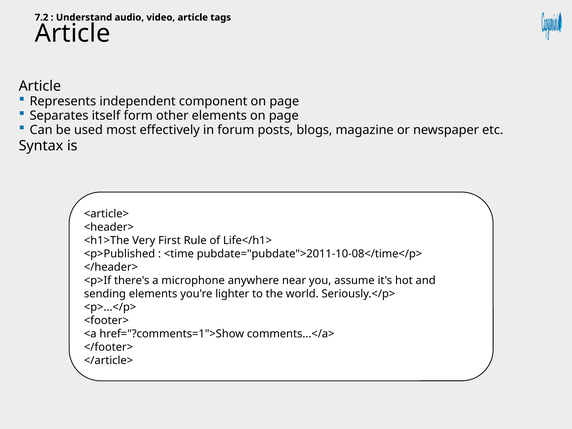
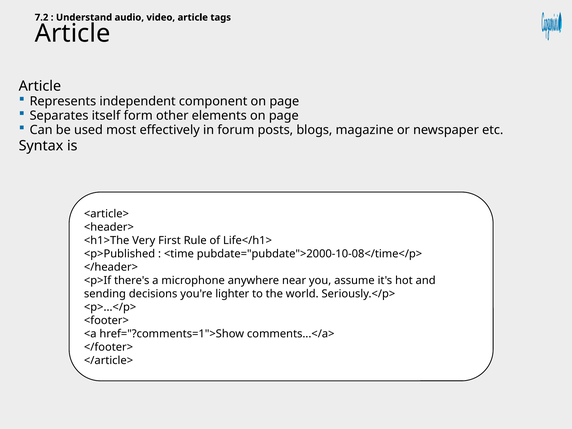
pubdate="pubdate">2011-10-08</time</p>: pubdate="pubdate">2011-10-08</time</p> -> pubdate="pubdate">2000-10-08</time</p> (309, 254)
sending elements: elements -> decisions (153, 294)
